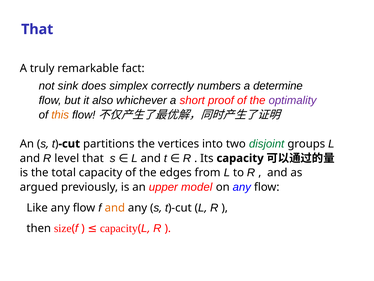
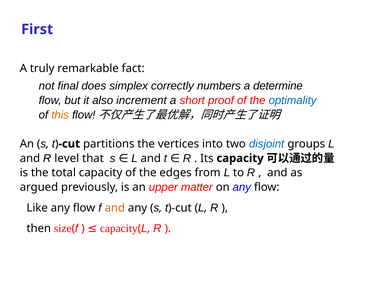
That: That -> First (37, 29)
sink: sink -> final (68, 86)
whichever: whichever -> increment (141, 100)
optimality colour: purple -> blue (293, 100)
disjoint colour: green -> blue (267, 144)
model: model -> matter (197, 187)
